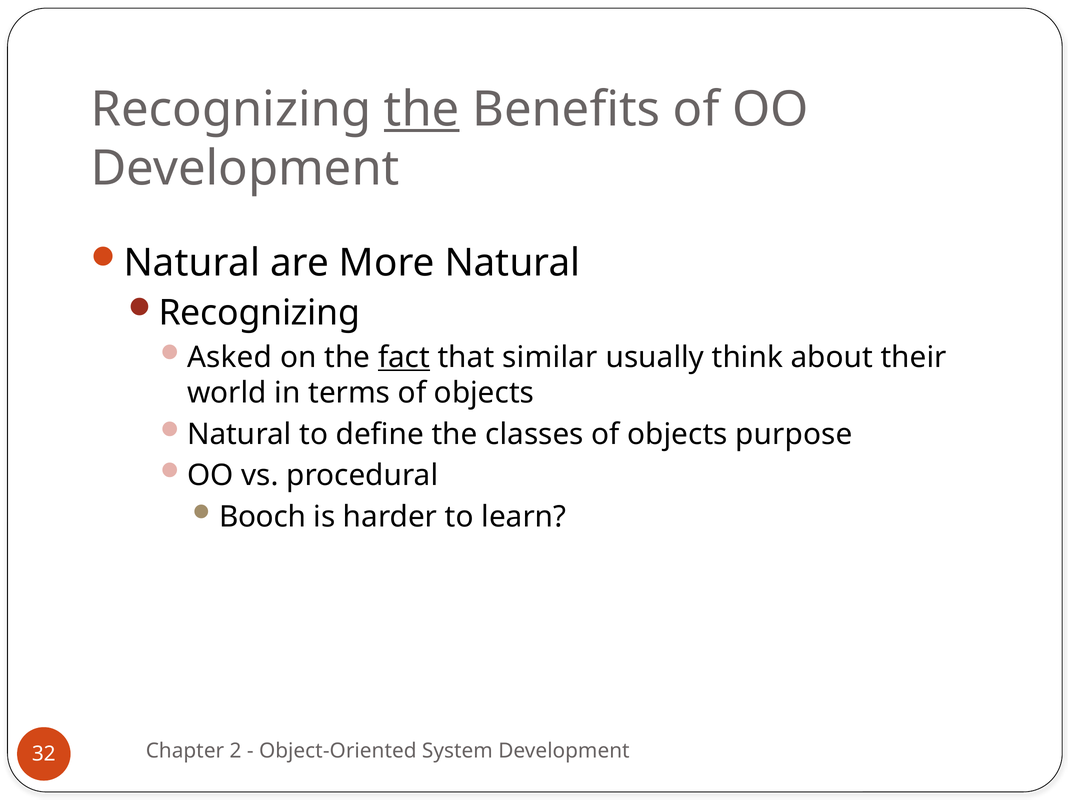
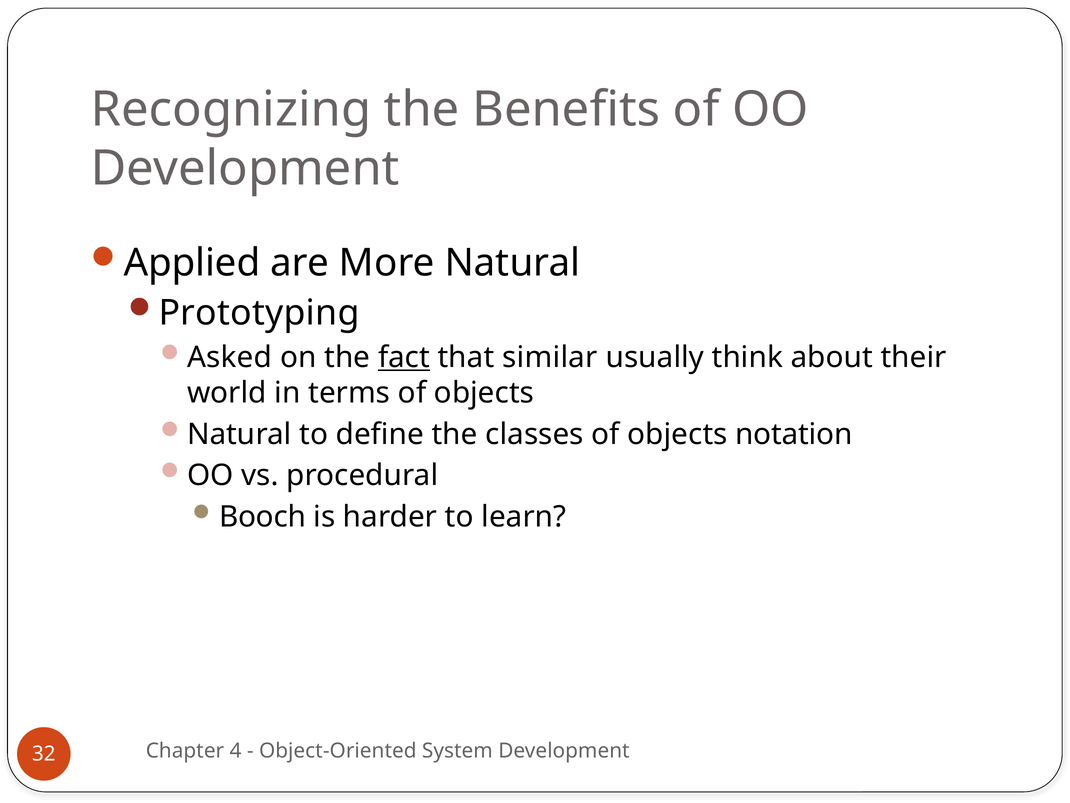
the underline: present -> none (422, 109)
Natural: Natural -> Applied (192, 263)
Recognizing: Recognizing -> Prototyping (259, 313)
purpose: purpose -> notation (794, 434)
2: 2 -> 4 (236, 750)
